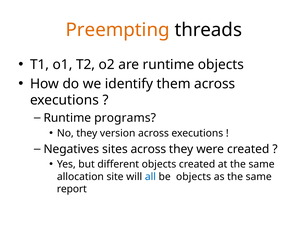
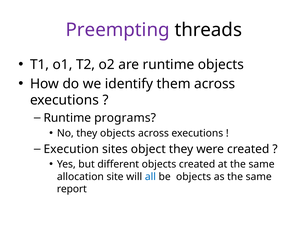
Preempting colour: orange -> purple (118, 30)
they version: version -> objects (118, 133)
Negatives: Negatives -> Execution (71, 149)
sites across: across -> object (148, 149)
